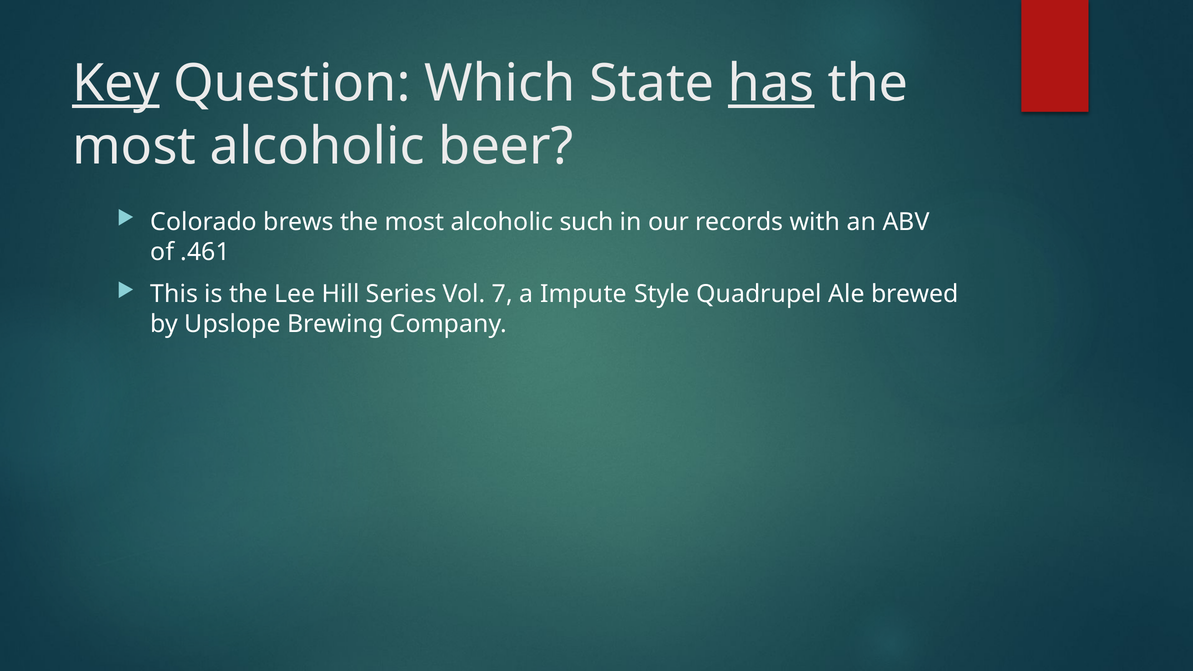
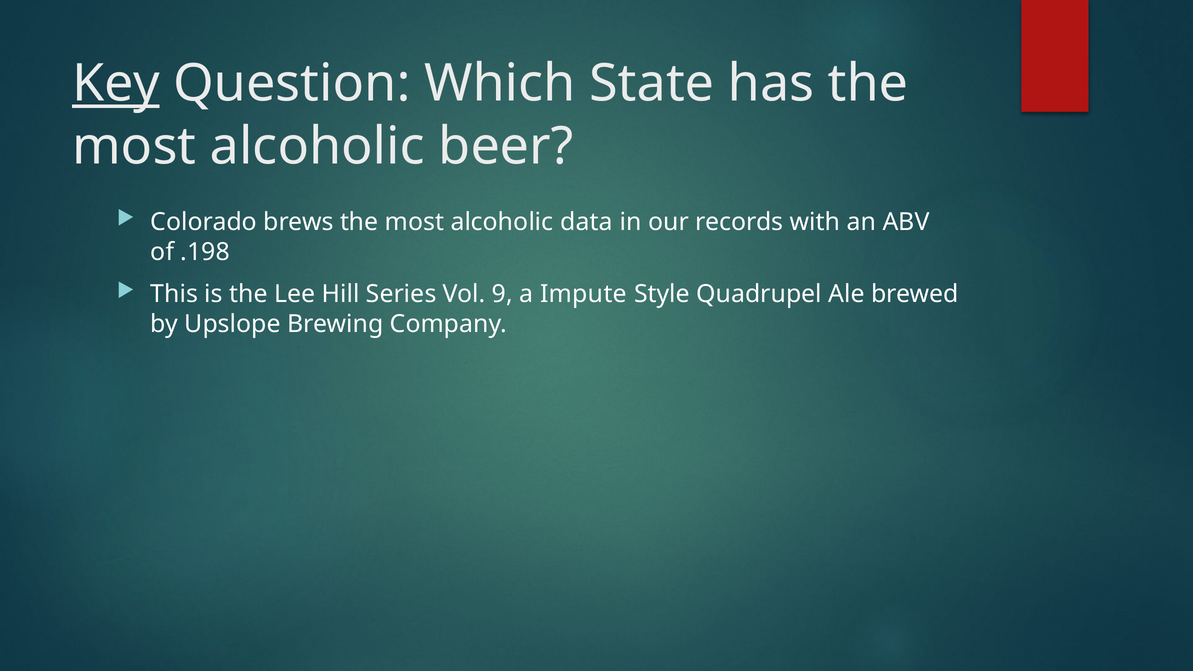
has underline: present -> none (771, 84)
such: such -> data (586, 222)
.461: .461 -> .198 (205, 252)
7: 7 -> 9 (502, 294)
